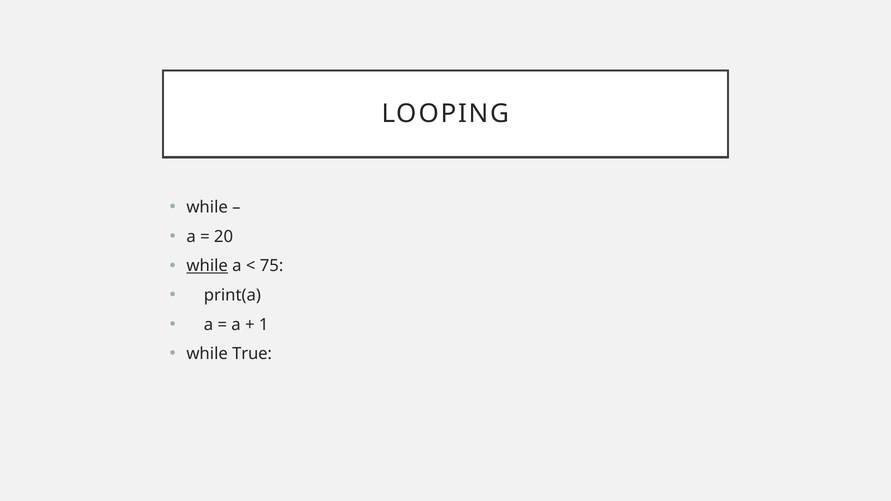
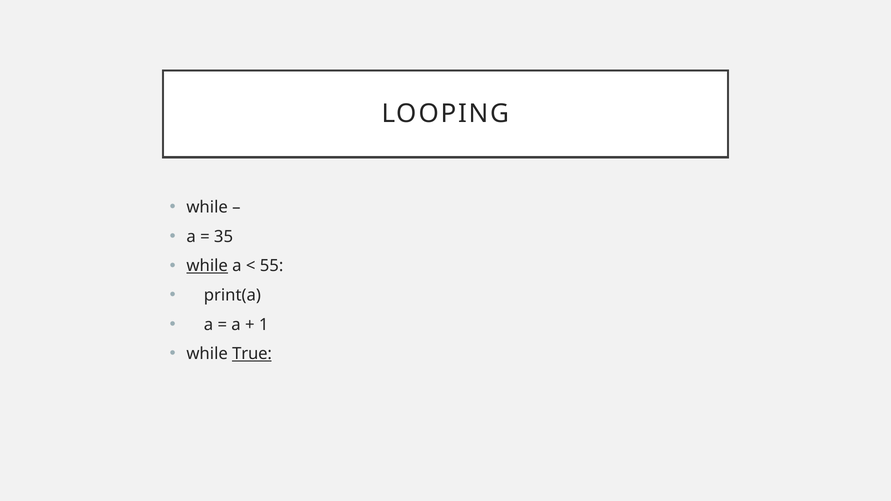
20: 20 -> 35 (224, 237)
75: 75 -> 55 (272, 266)
True underline: none -> present (252, 354)
